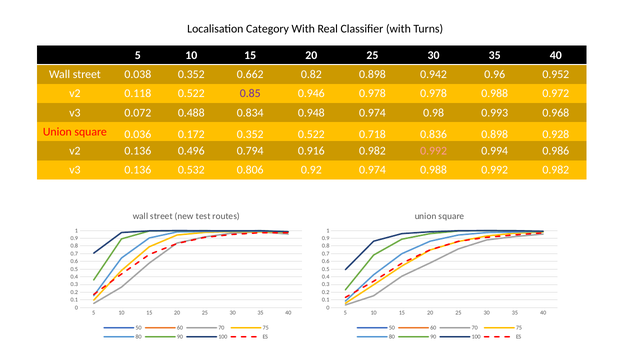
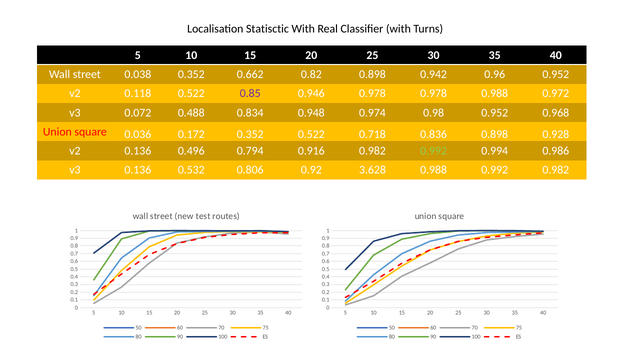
Category: Category -> Statisctic (267, 29)
0.98 0.993: 0.993 -> 0.952 (495, 113)
0.992 colour: pink -> light green (434, 151)
0.92 0.974: 0.974 -> 3.628 (372, 170)
